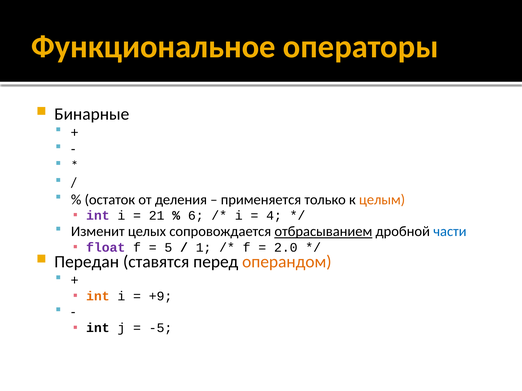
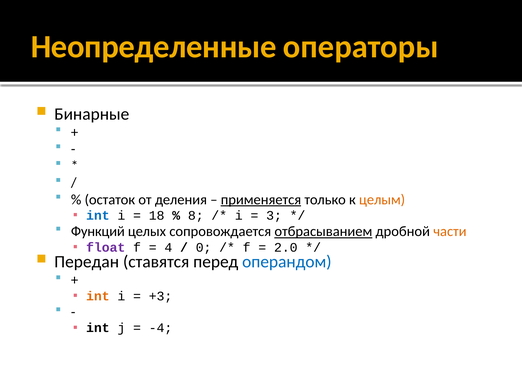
Функциональное: Функциональное -> Неопределенные (154, 47)
применяется underline: none -> present (261, 200)
int colour: purple -> blue (98, 216)
21: 21 -> 18 (157, 216)
6: 6 -> 8 (196, 216)
4: 4 -> 3 (274, 216)
Изменит: Изменит -> Функций (98, 232)
части colour: blue -> orange (450, 232)
5: 5 -> 4 (168, 248)
1: 1 -> 0 (204, 248)
операндом colour: orange -> blue (287, 262)
+9: +9 -> +3 (161, 296)
-5: -5 -> -4 (161, 328)
